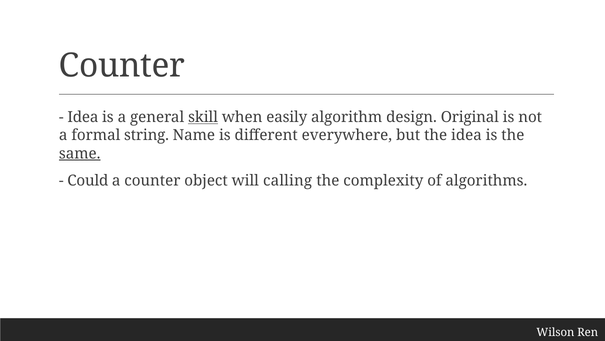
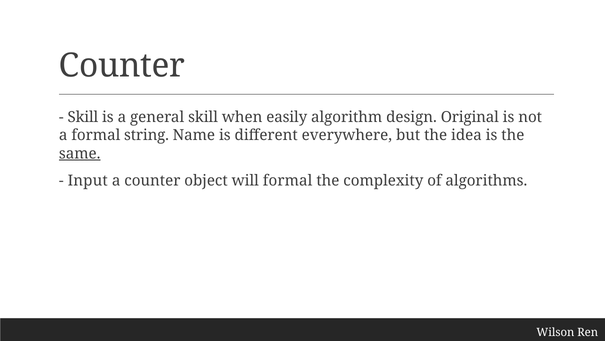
Idea: Idea -> Skill (83, 117)
skill underline: present -> none (203, 117)
Could: Could -> Input (88, 180)
will calling: calling -> formal (288, 180)
